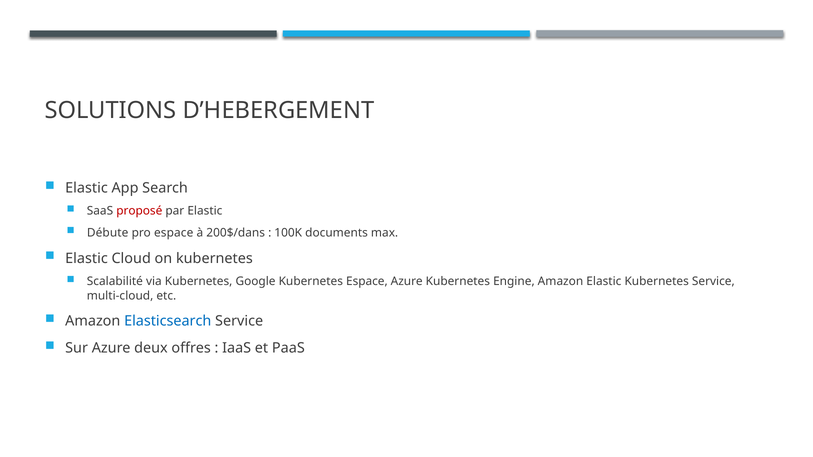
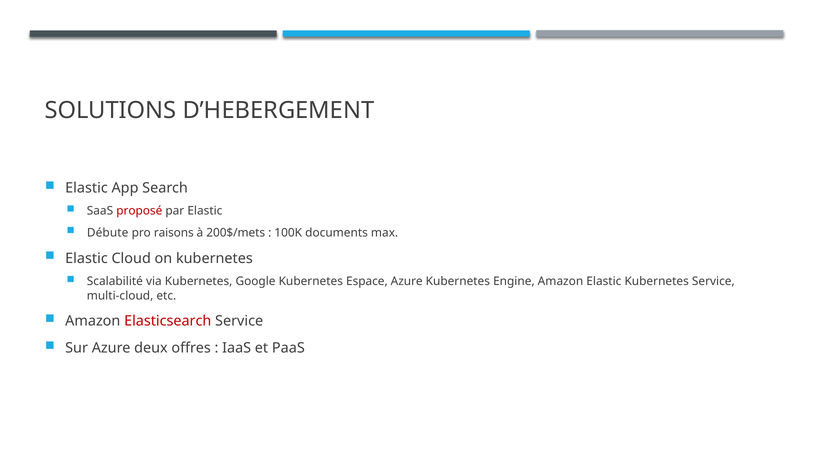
pro espace: espace -> raisons (174, 233)
200$/dans: 200$/dans -> 200$/mets (236, 233)
Elasticsearch colour: blue -> red (168, 321)
